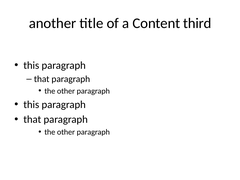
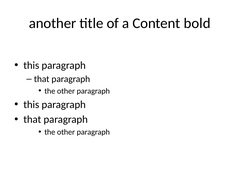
third: third -> bold (197, 23)
